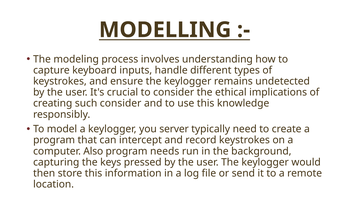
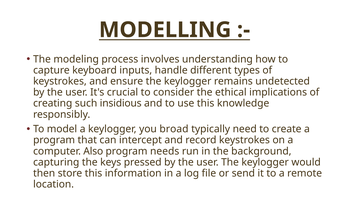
such consider: consider -> insidious (121, 103)
server: server -> broad (174, 129)
